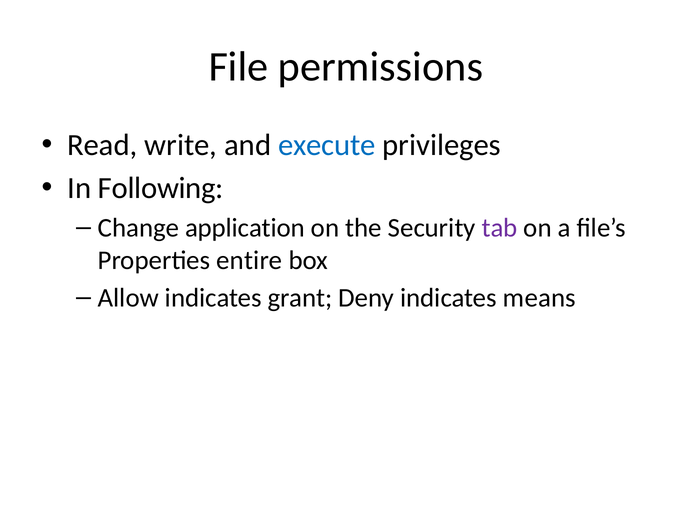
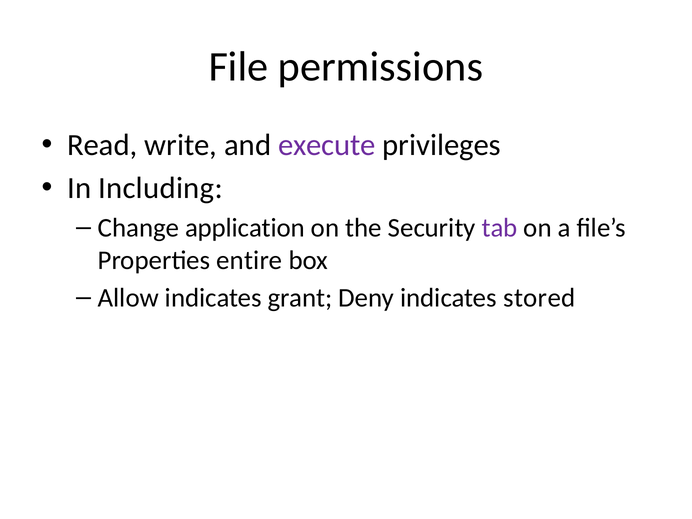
execute colour: blue -> purple (327, 145)
Following: Following -> Including (161, 188)
means: means -> stored (539, 298)
